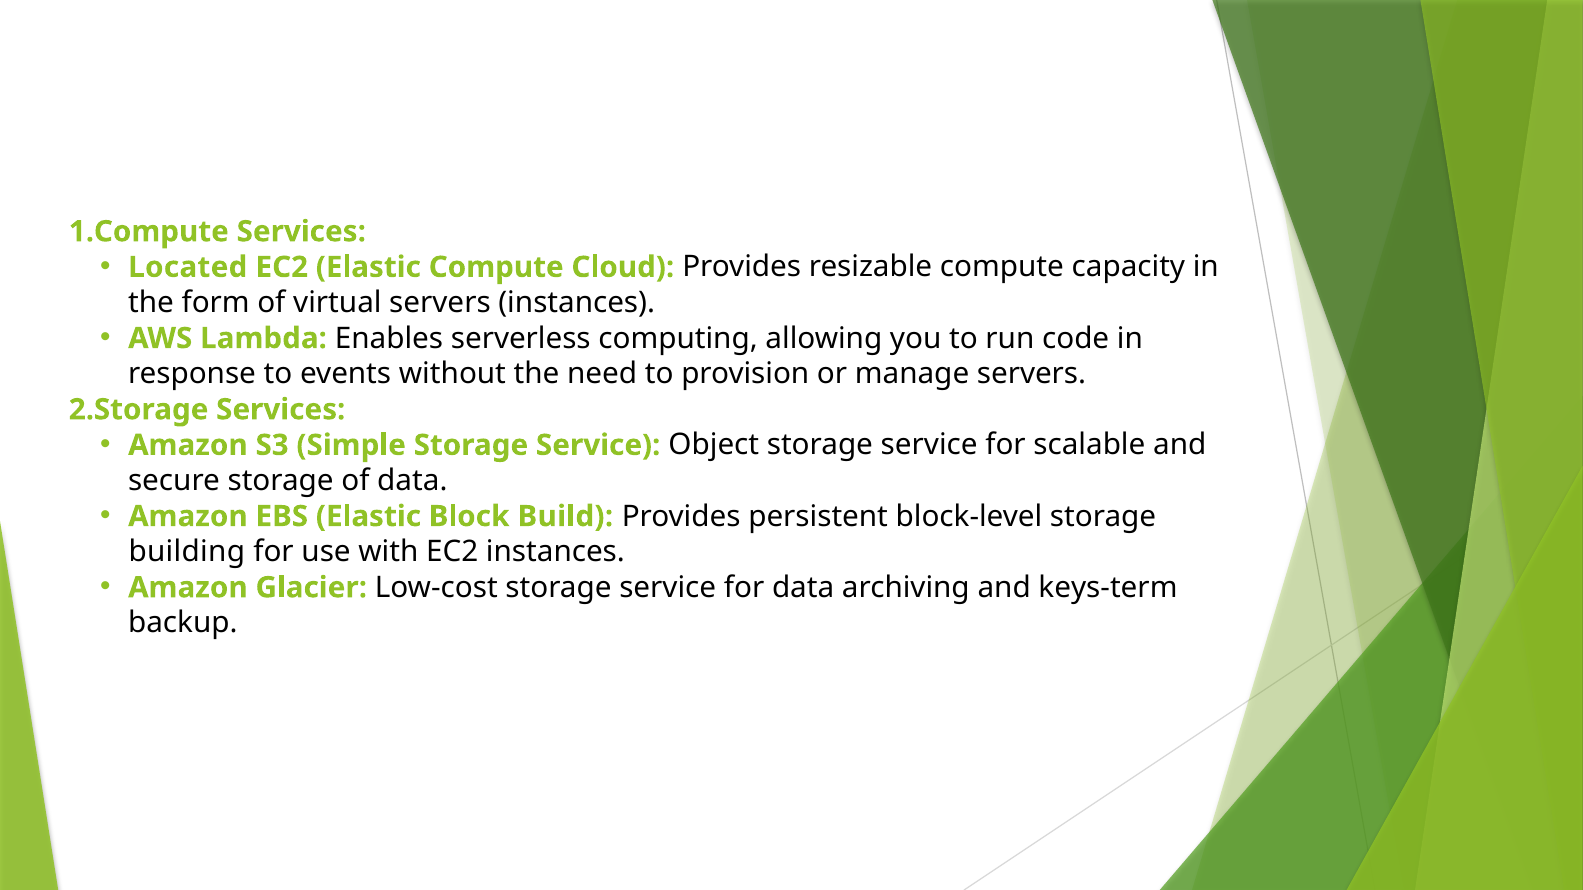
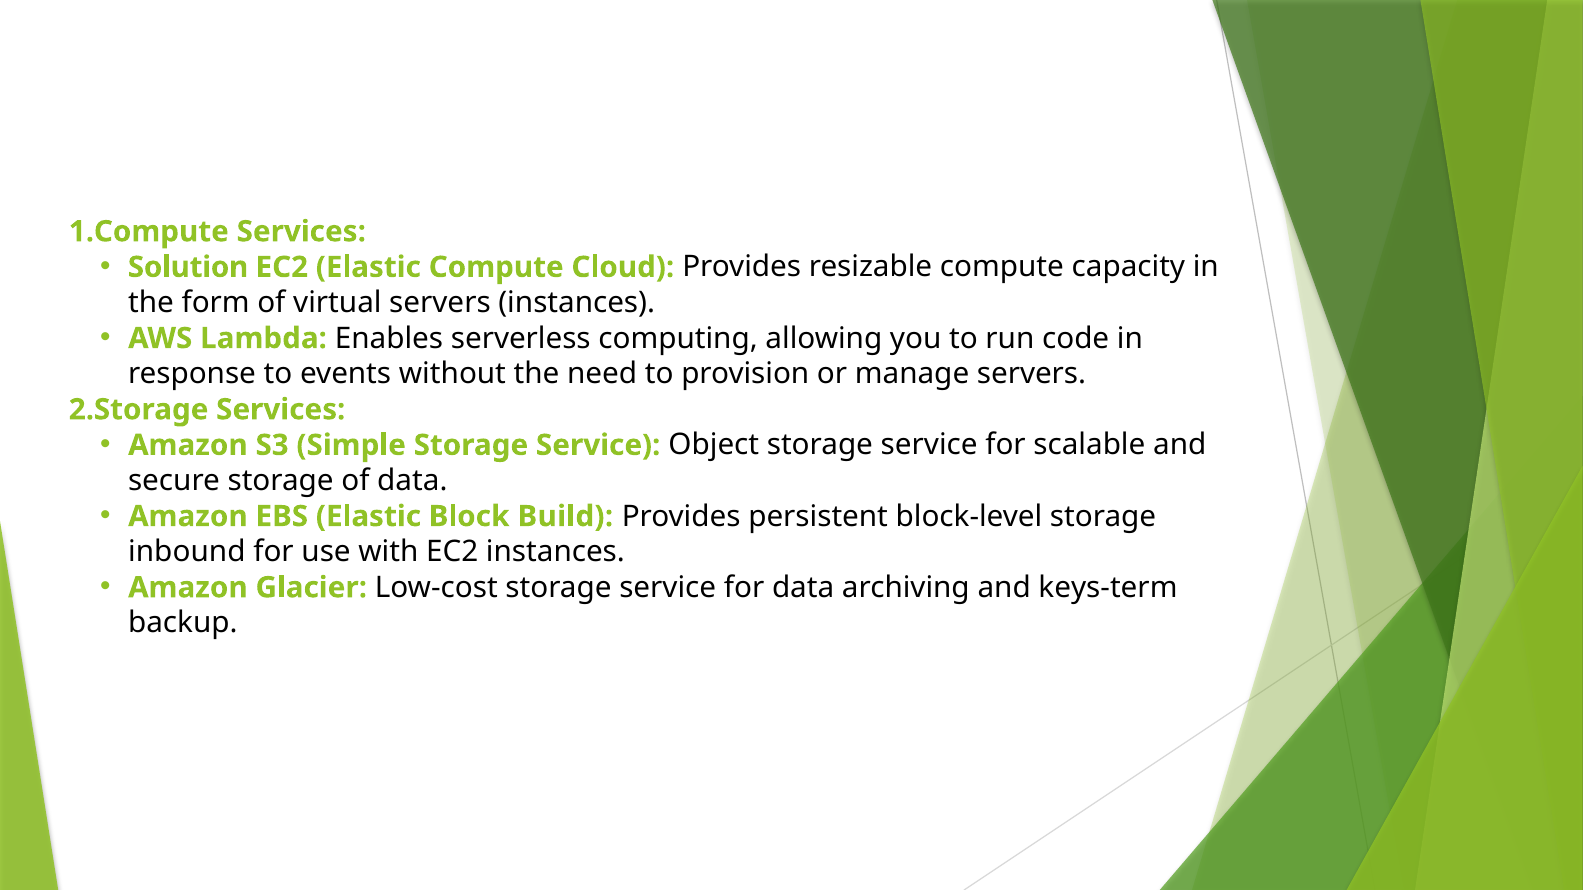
Located: Located -> Solution (188, 267)
building: building -> inbound (187, 552)
